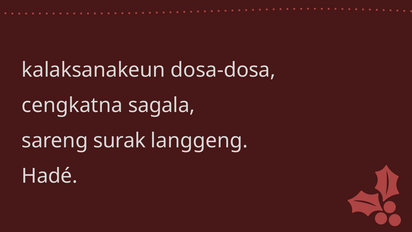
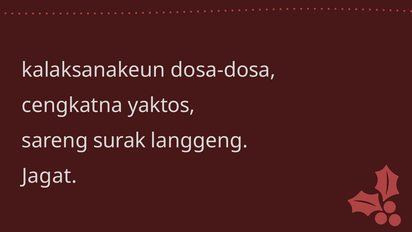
sagala: sagala -> yaktos (161, 105)
Hadé: Hadé -> Jagat (49, 176)
